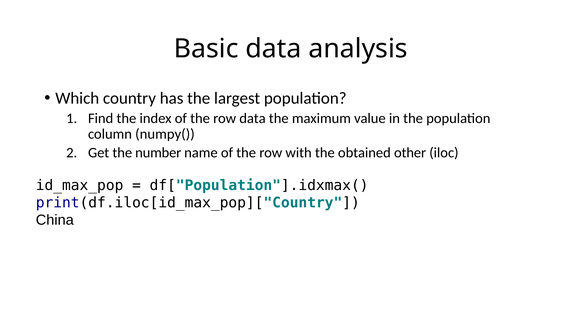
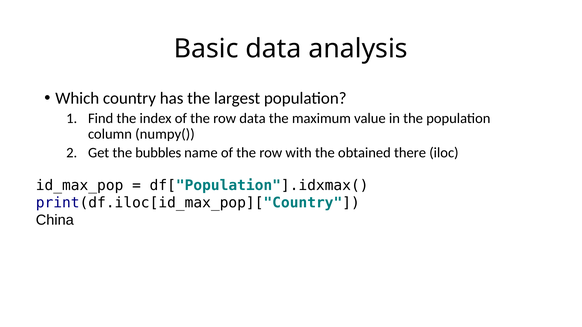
number: number -> bubbles (158, 153)
other: other -> there (410, 153)
